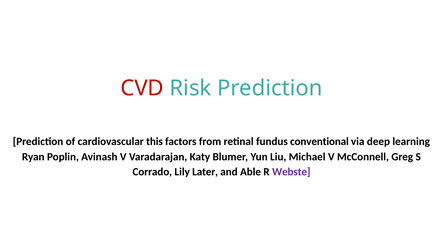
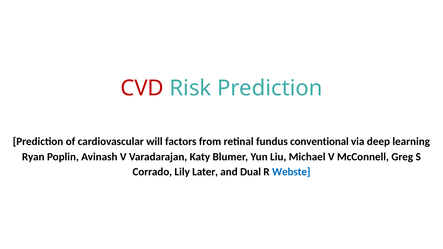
this: this -> will (154, 142)
Able: Able -> Dual (251, 172)
Webste colour: purple -> blue (291, 172)
